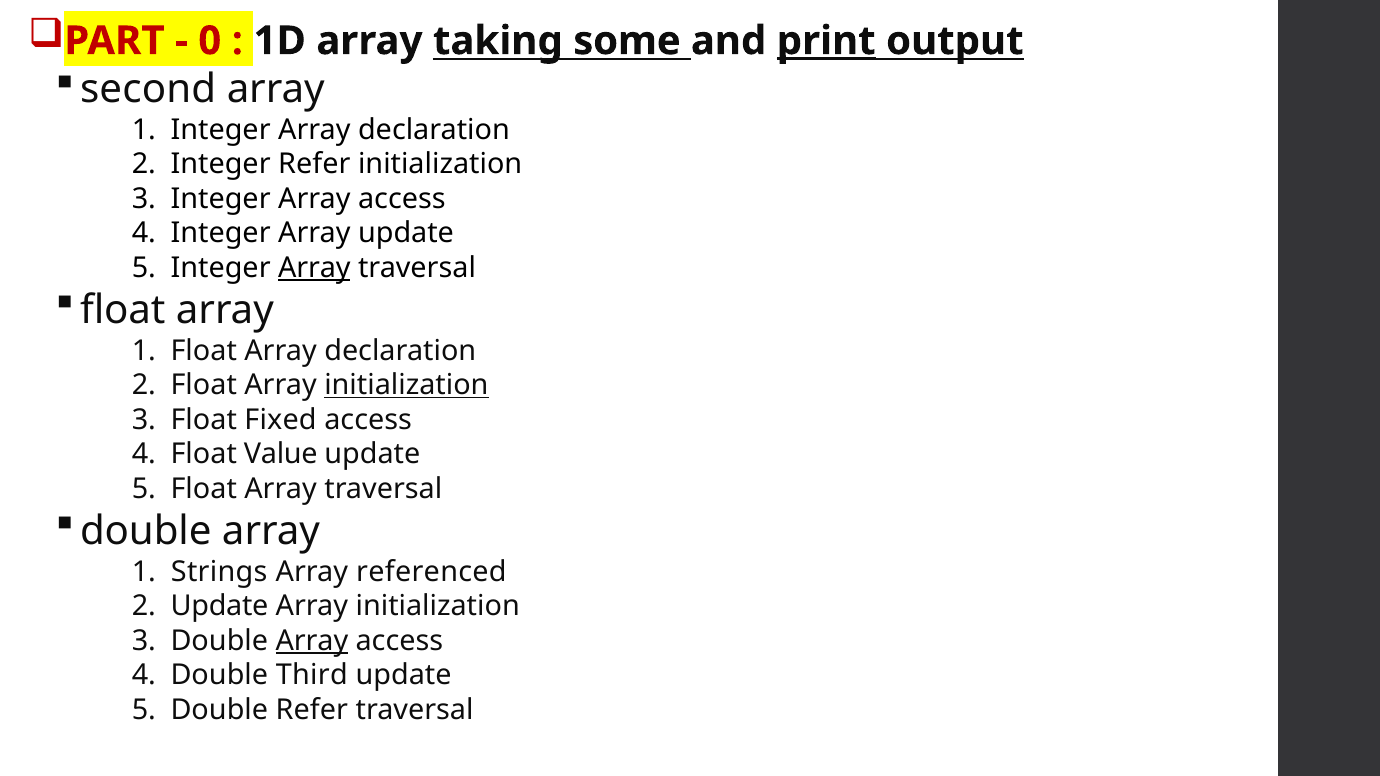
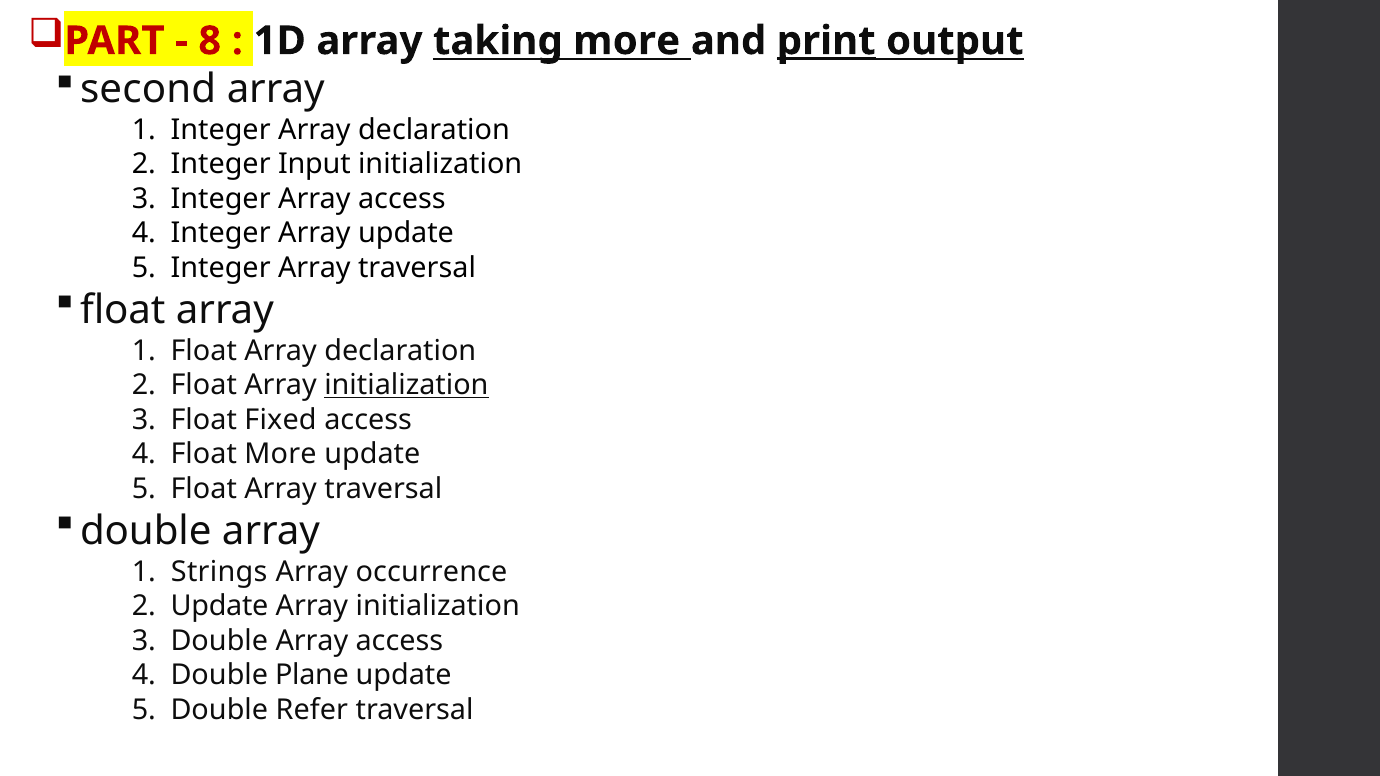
0: 0 -> 8 (210, 41)
taking some: some -> more (627, 41)
Integer Refer: Refer -> Input (314, 164)
Array underline: present -> none (314, 268)
Float Value: Value -> More (281, 454)
referenced: referenced -> occurrence (431, 572)
Array underline: present -> none (312, 641)
Third: Third -> Plane (312, 675)
